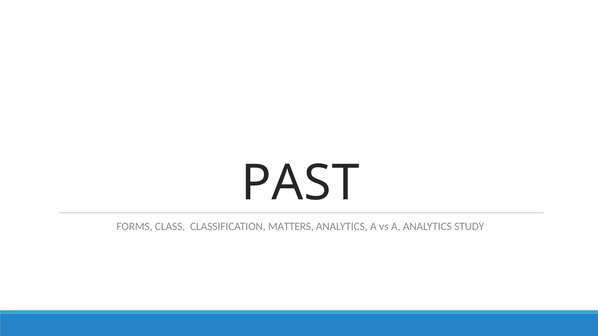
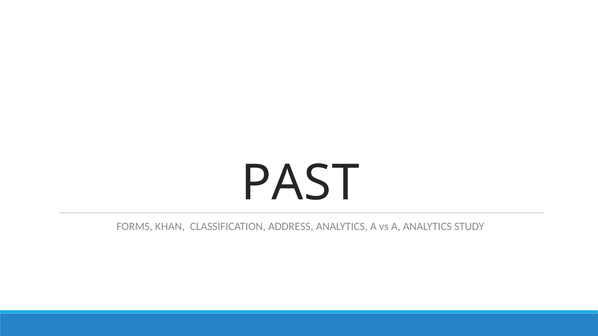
CLASS: CLASS -> KHAN (170, 227)
MATTERS: MATTERS -> ADDRESS (291, 227)
